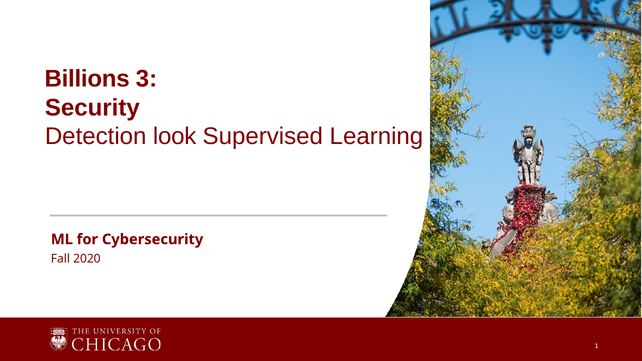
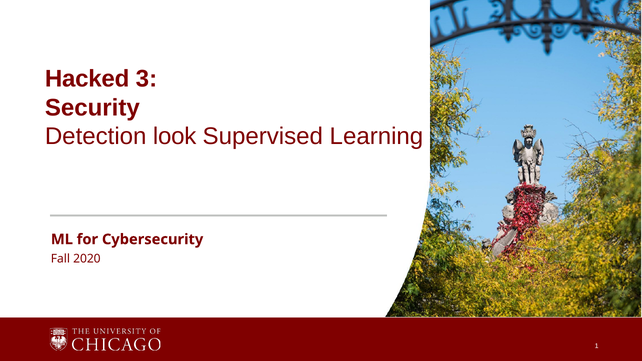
Billions: Billions -> Hacked (87, 79)
